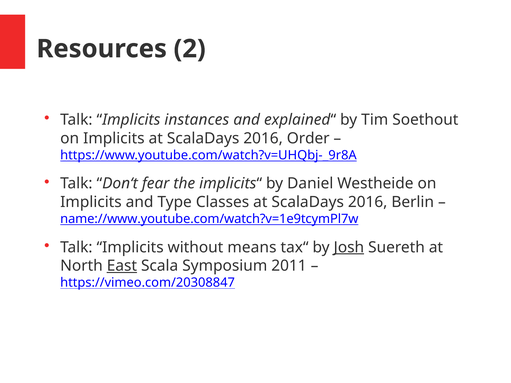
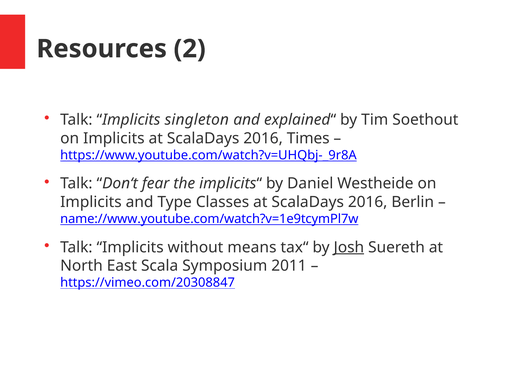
instances: instances -> singleton (197, 120)
Order: Order -> Times (308, 138)
East underline: present -> none (122, 266)
